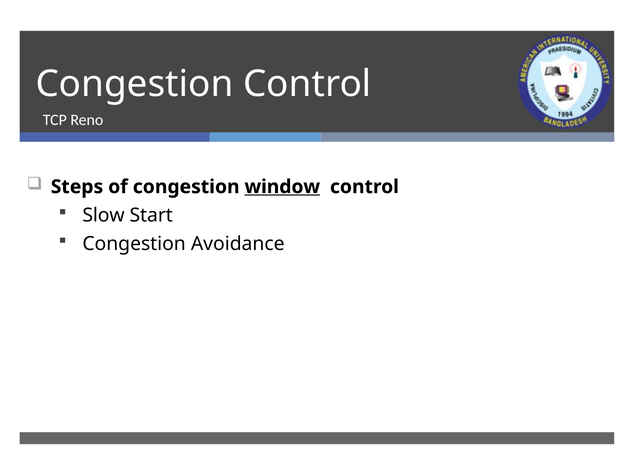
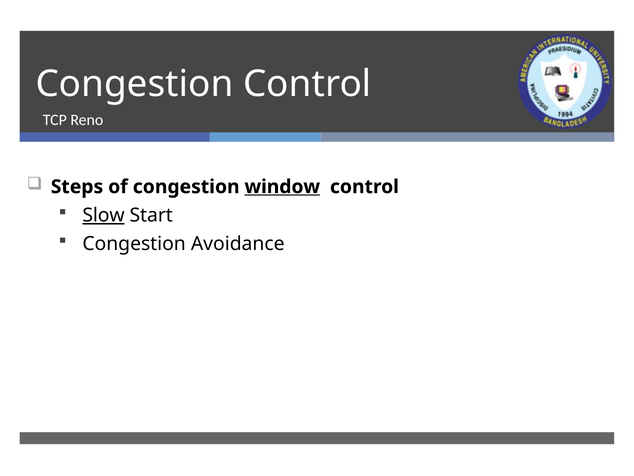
Slow underline: none -> present (104, 215)
